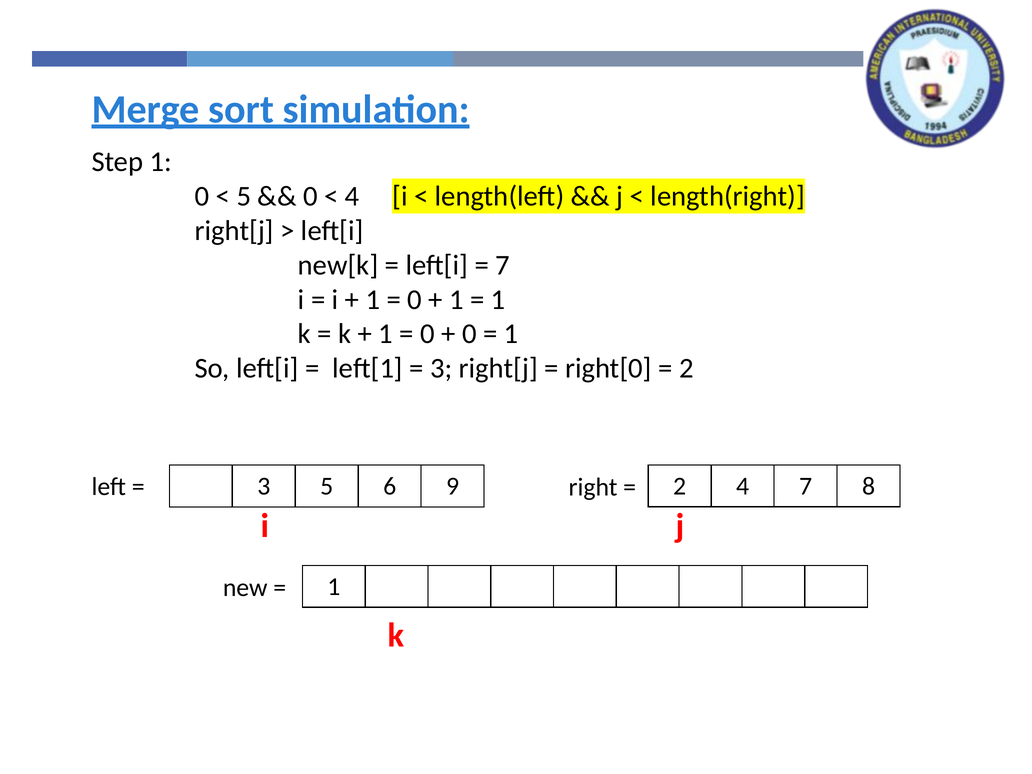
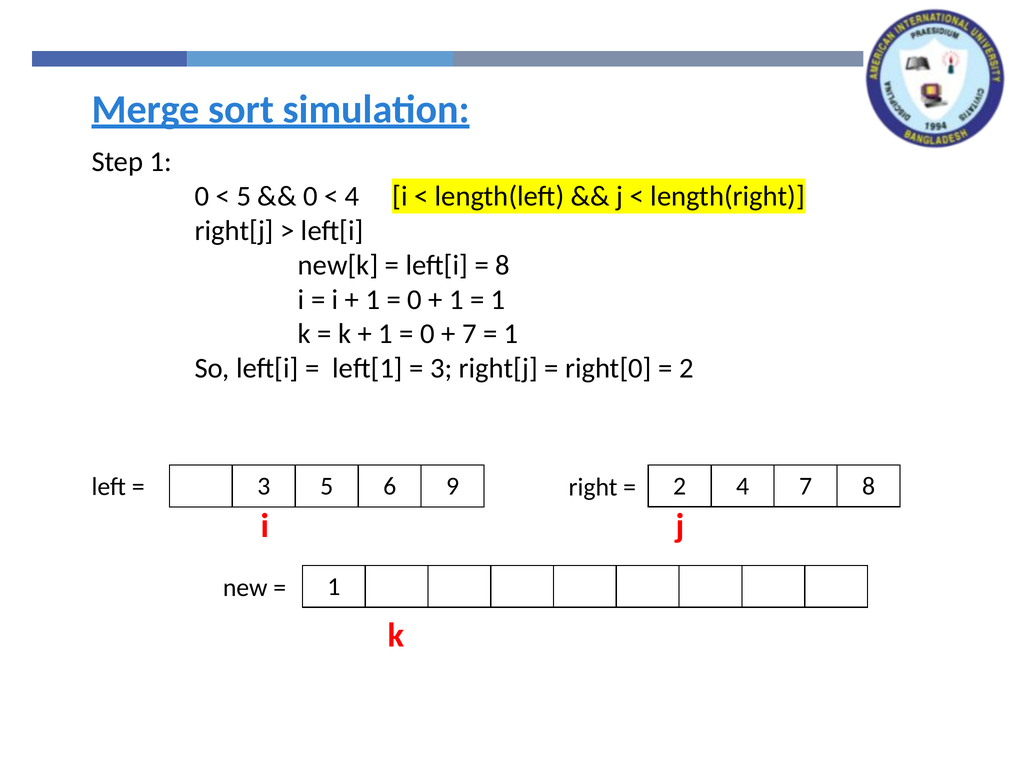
7: 7 -> 8 (503, 265)
0: 0 -> 7 (469, 334)
